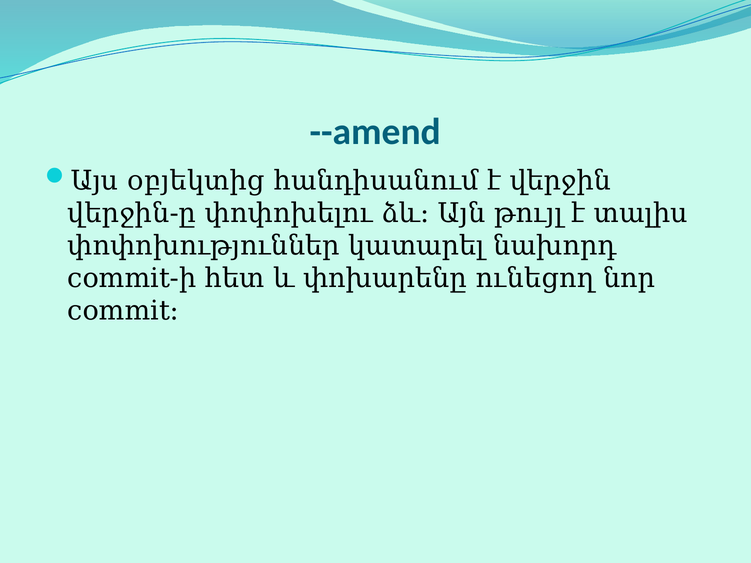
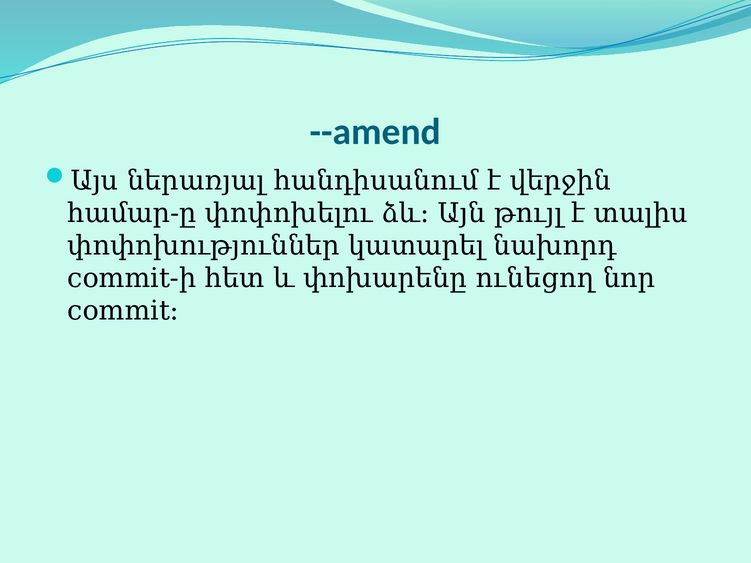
օբյեկտից: օբյեկտից -> ներառյալ (196, 181)
վերջին-ը: վերջին-ը -> համար-ը (132, 213)
